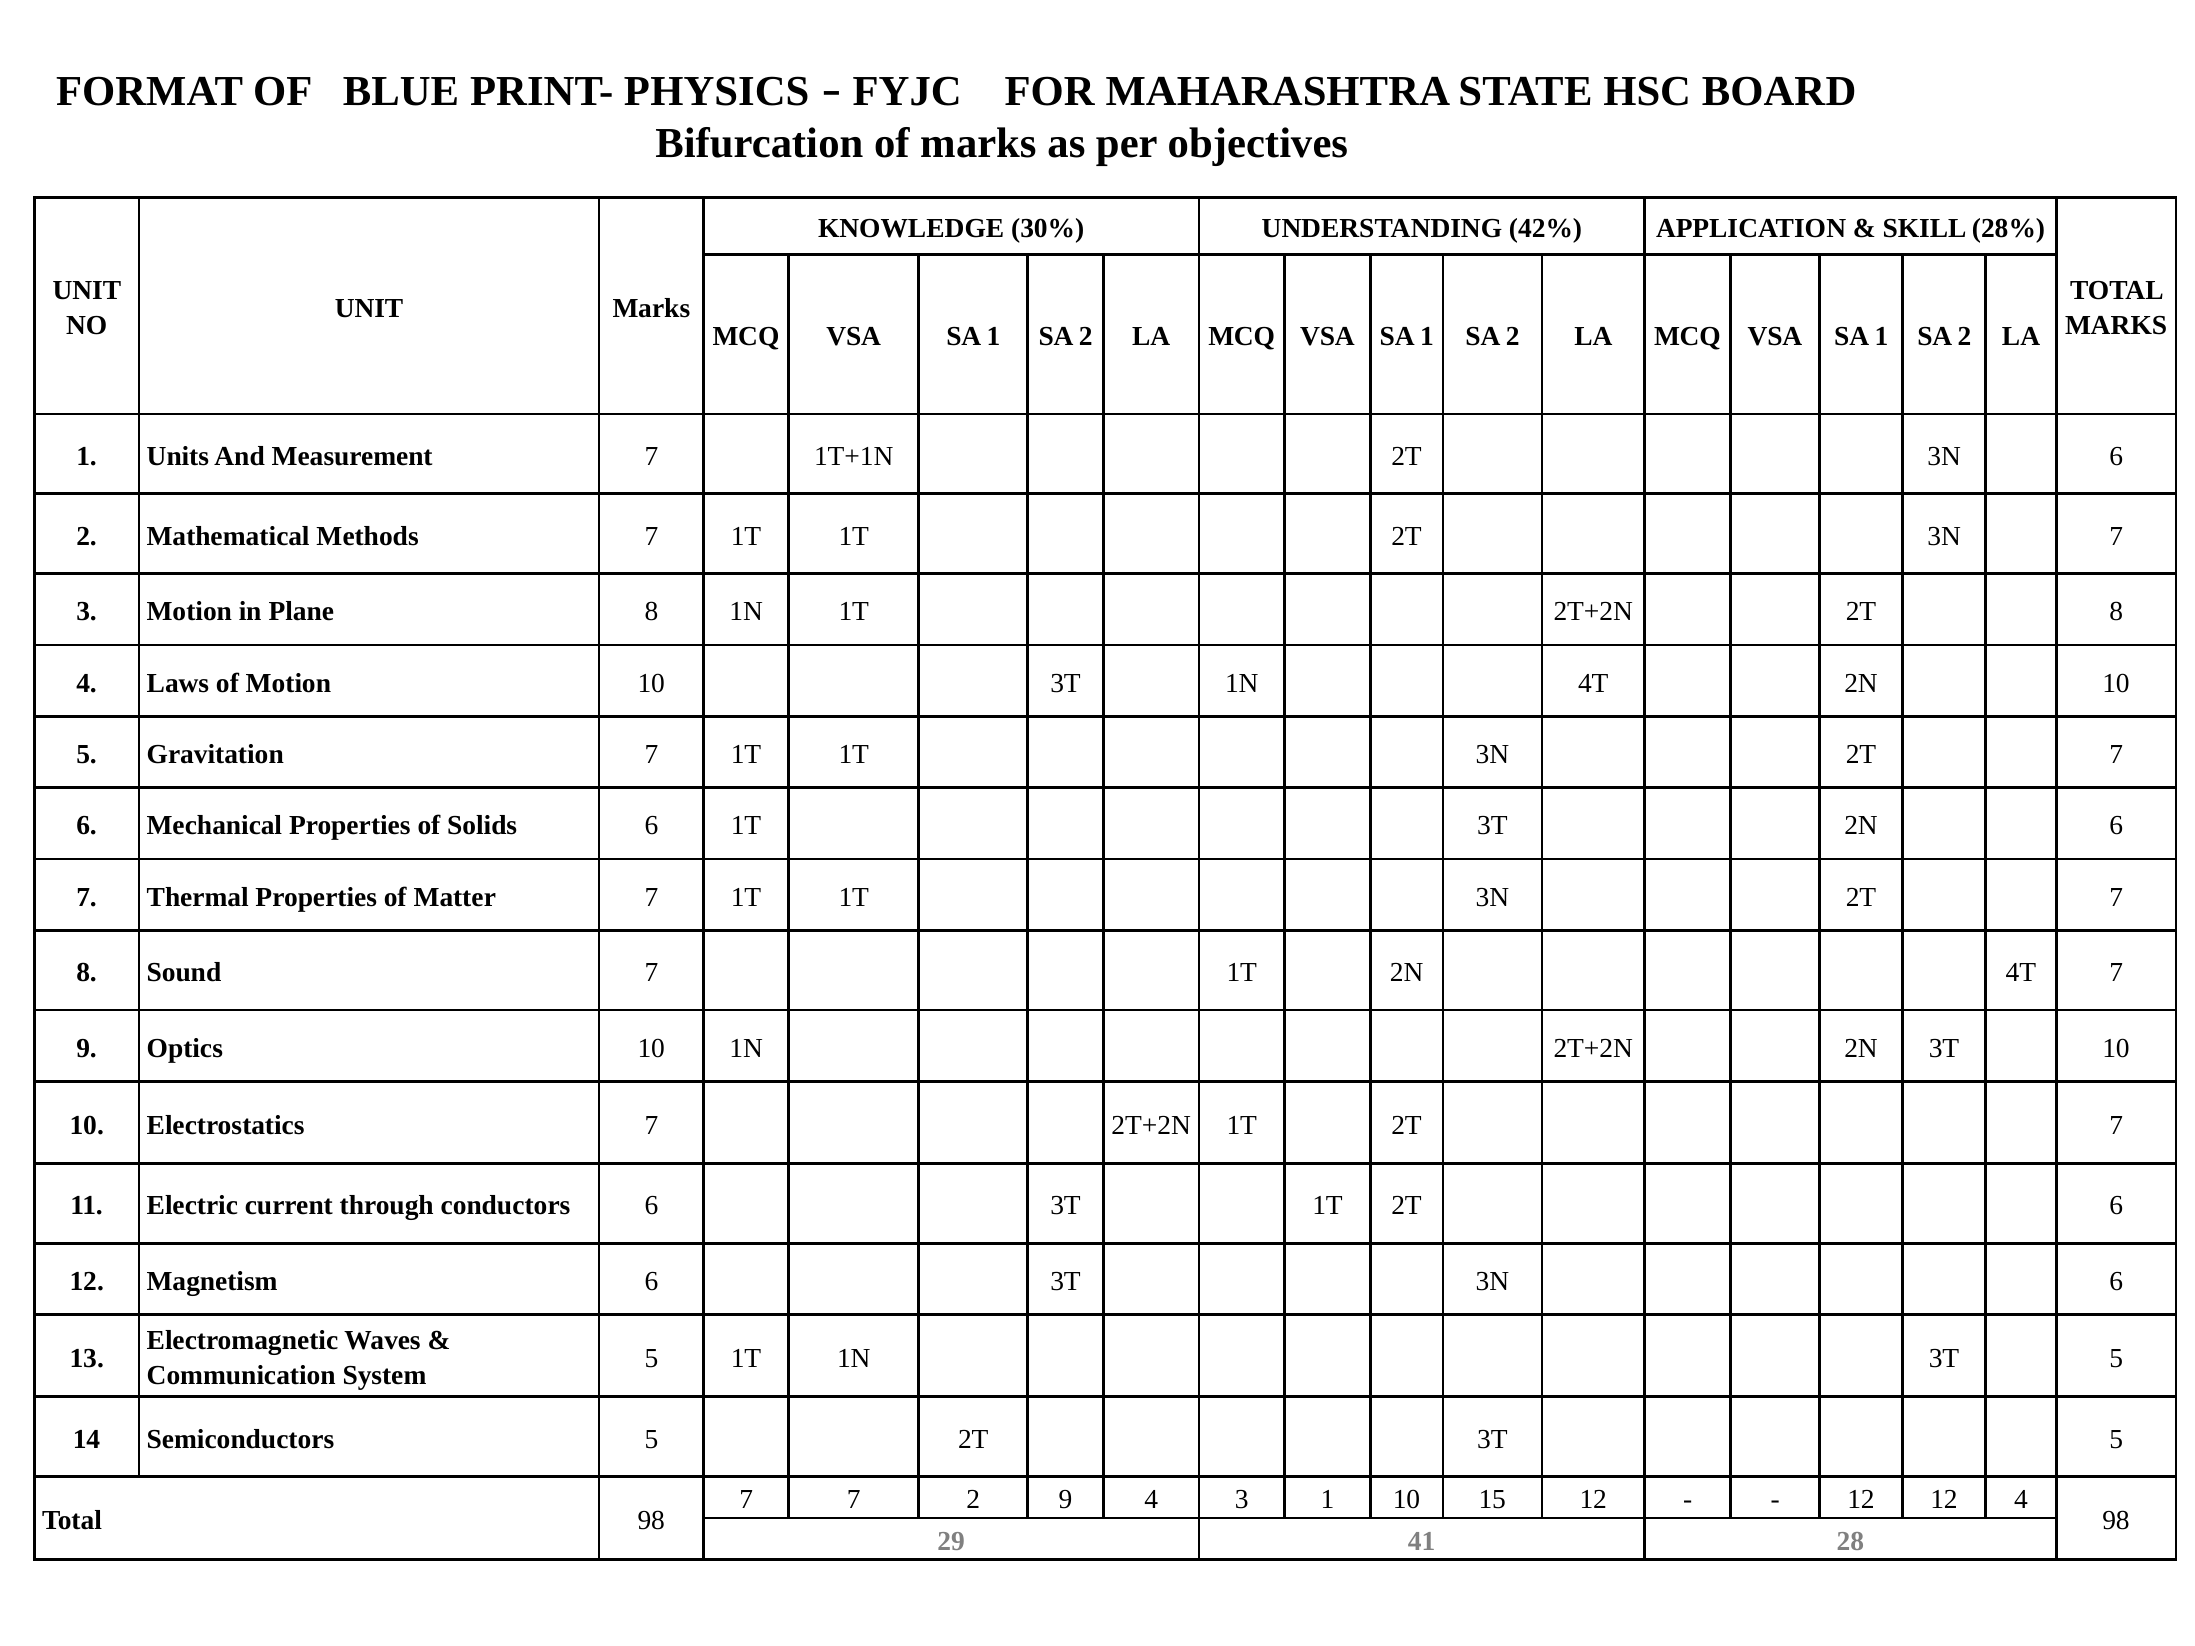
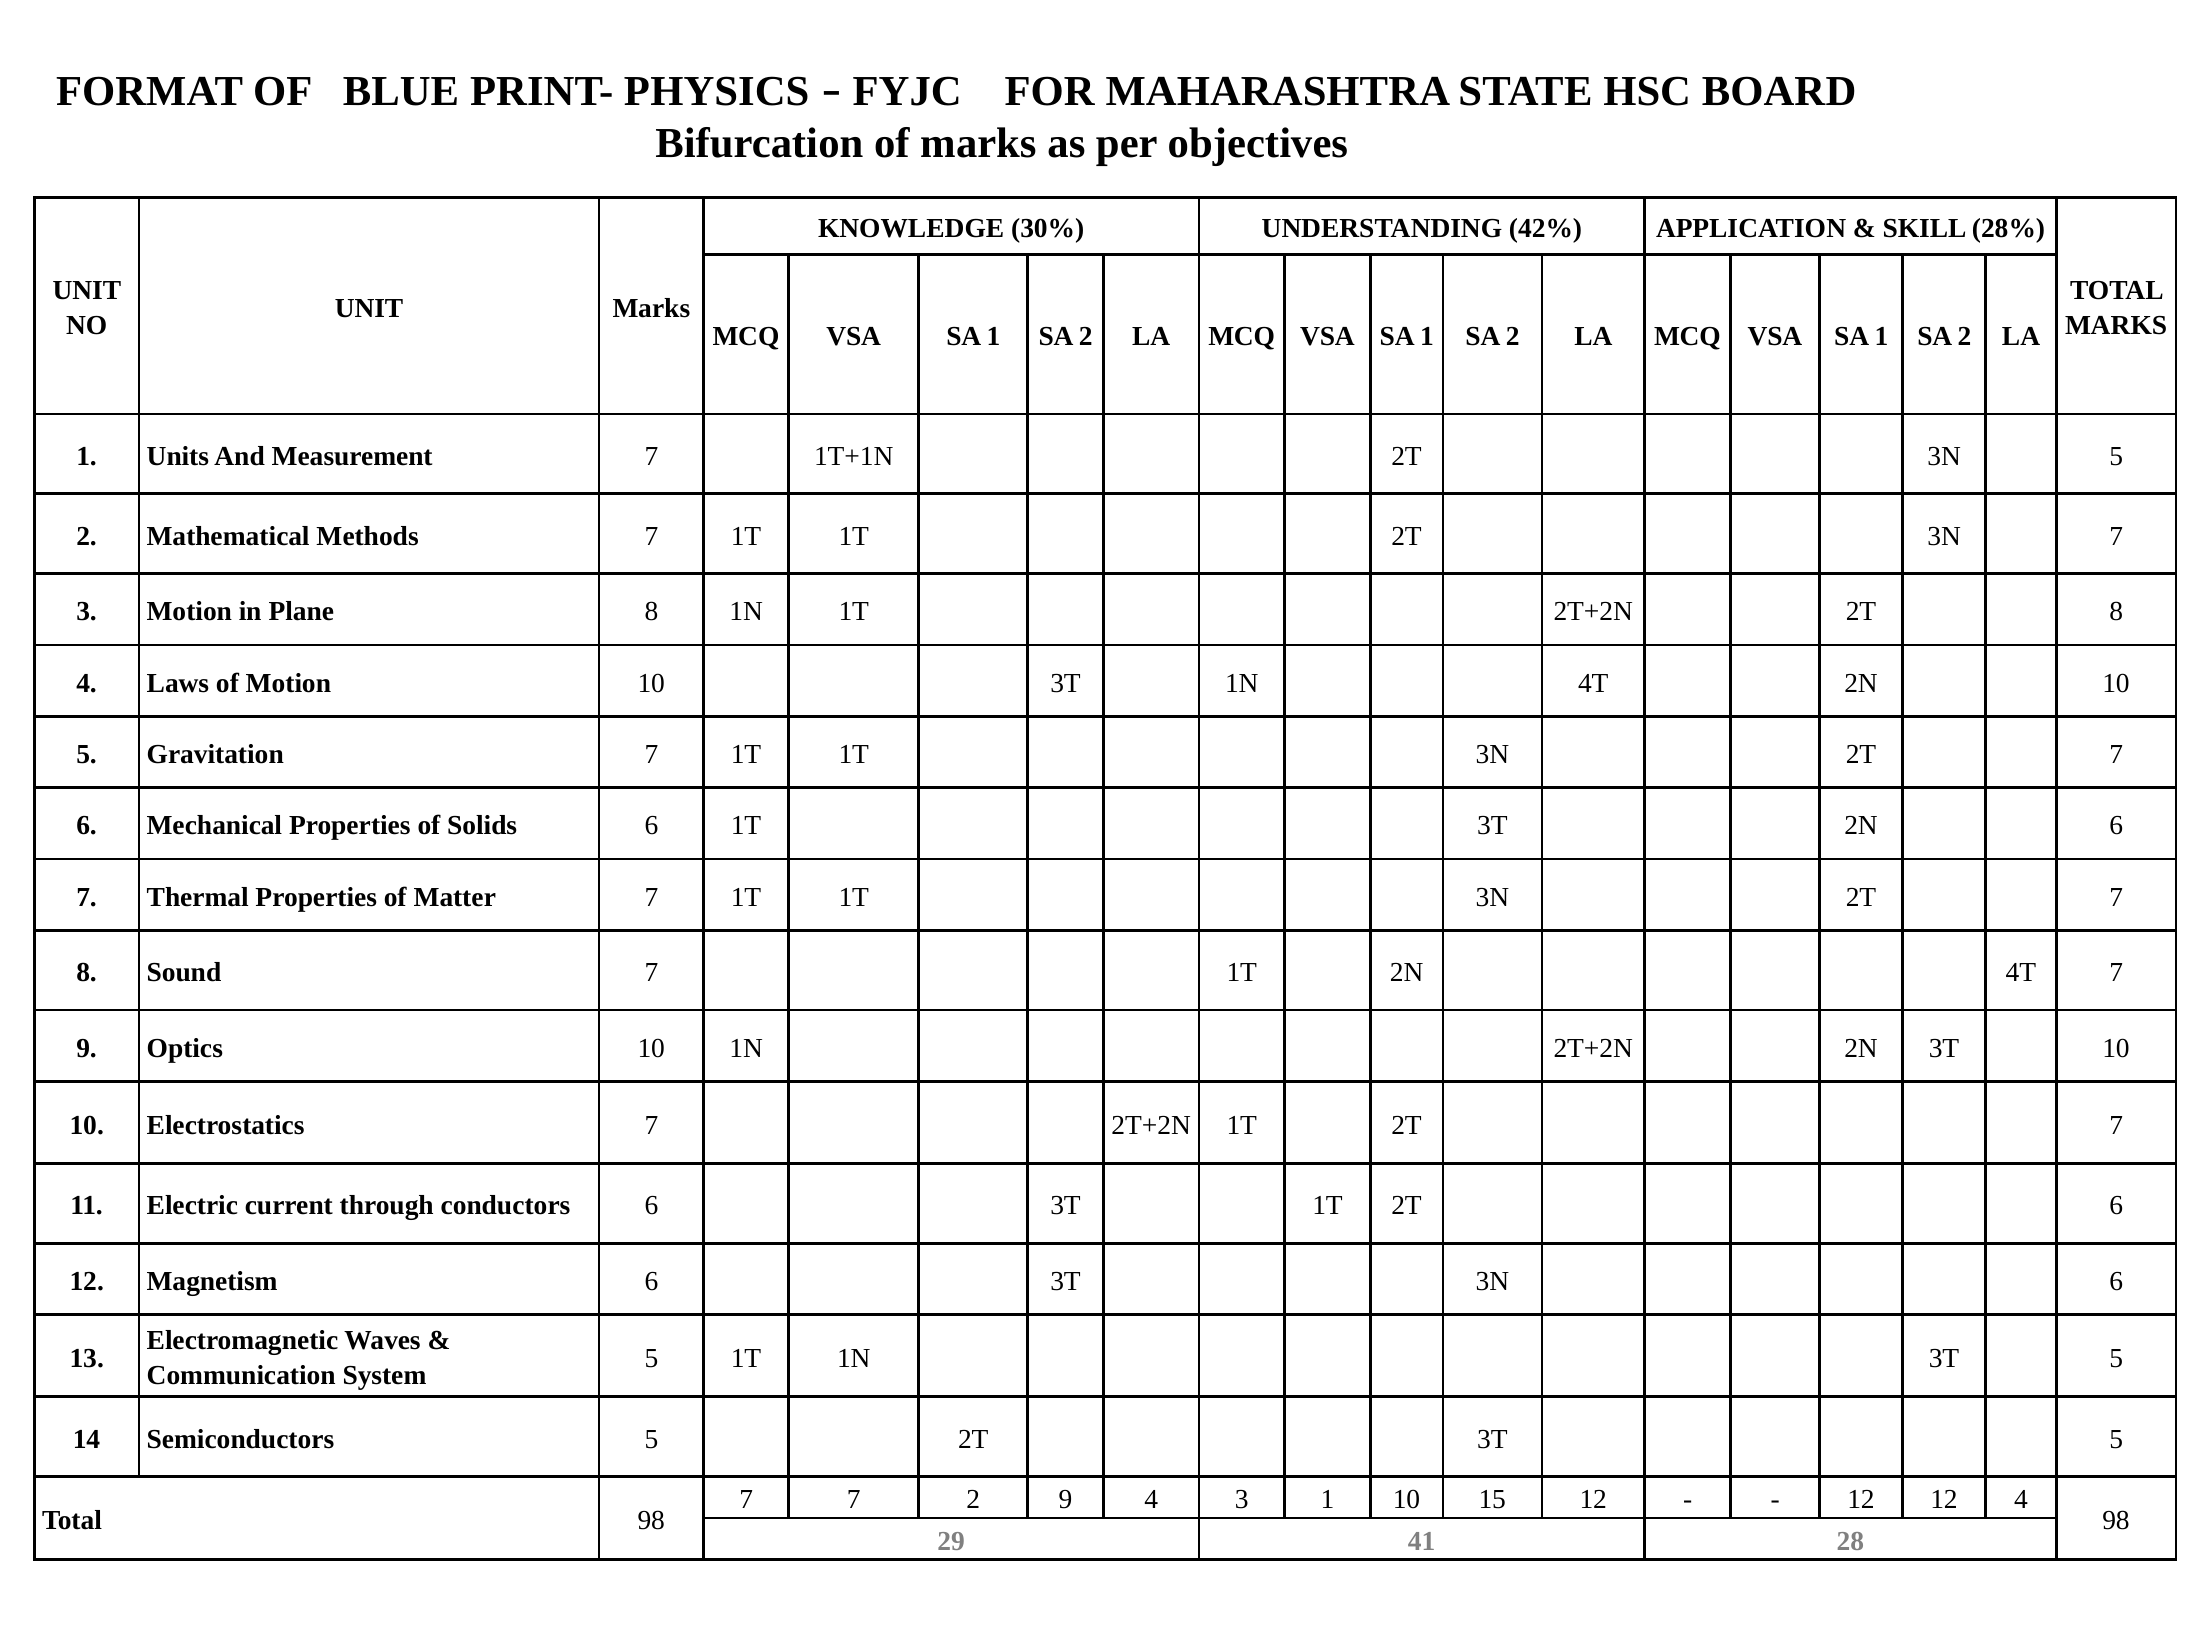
2T 3N 6: 6 -> 5 (2116, 456)
